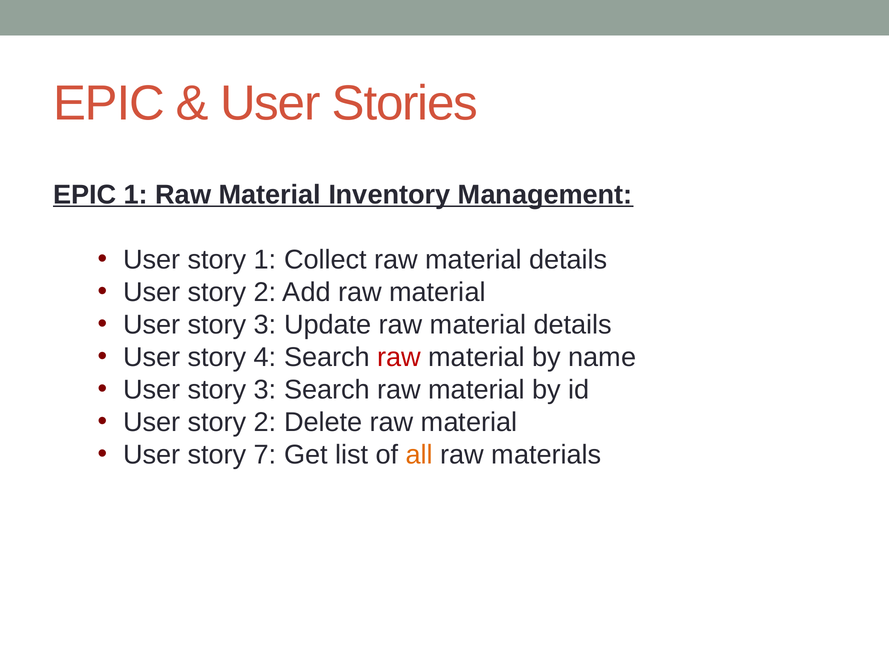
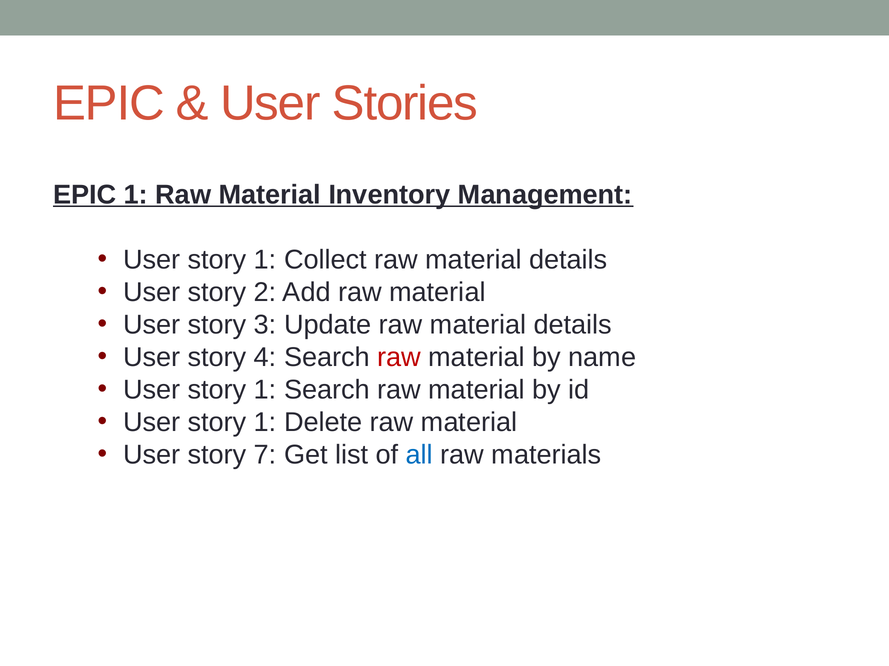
3: 3 -> 1 (265, 390)
2: 2 -> 1 (265, 423)
all colour: orange -> blue (419, 455)
